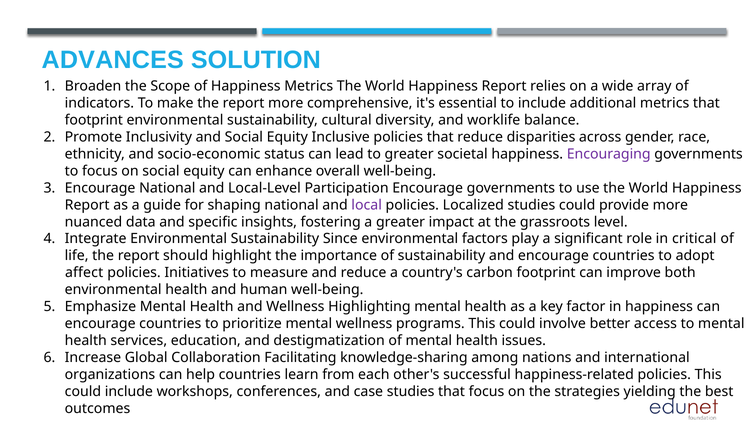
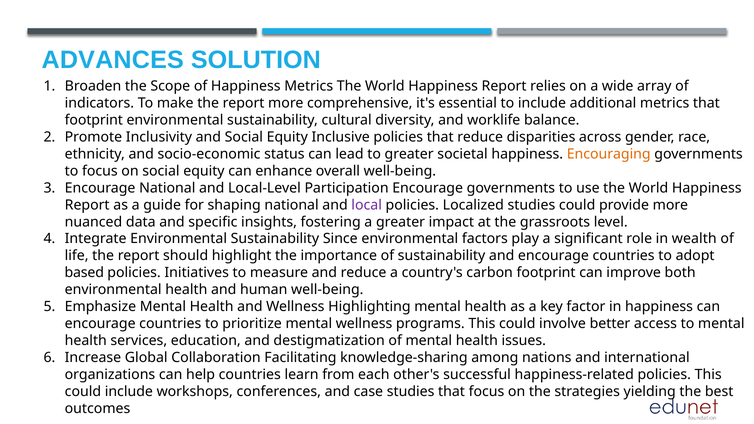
Encouraging colour: purple -> orange (609, 154)
critical: critical -> wealth (694, 239)
affect: affect -> based (84, 273)
